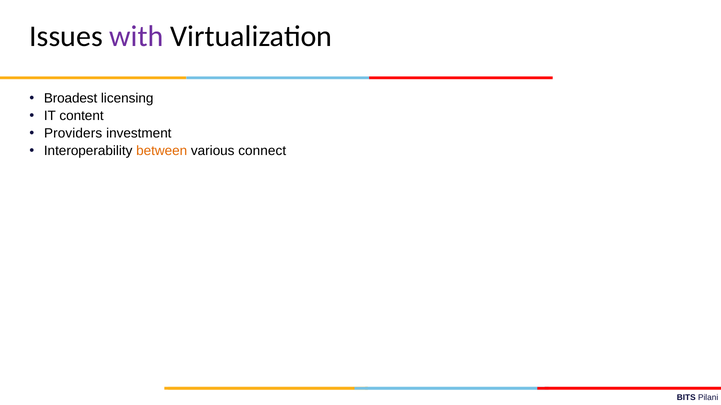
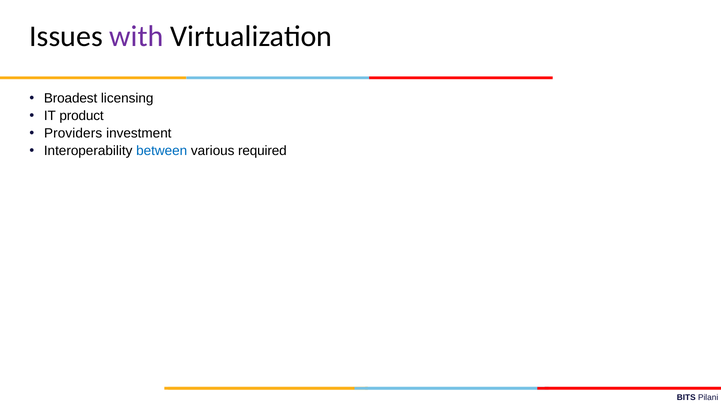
content: content -> product (82, 116)
between colour: orange -> blue (162, 151)
connect: connect -> required (262, 151)
